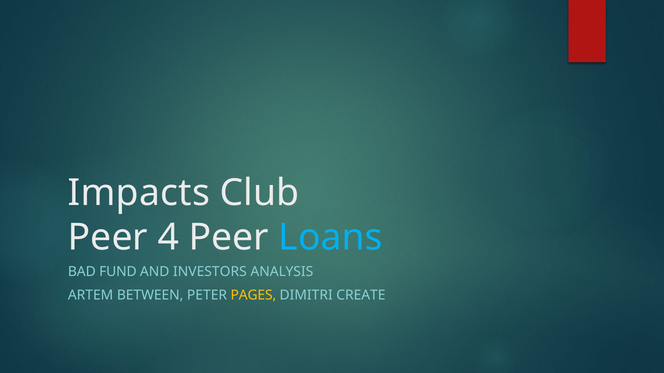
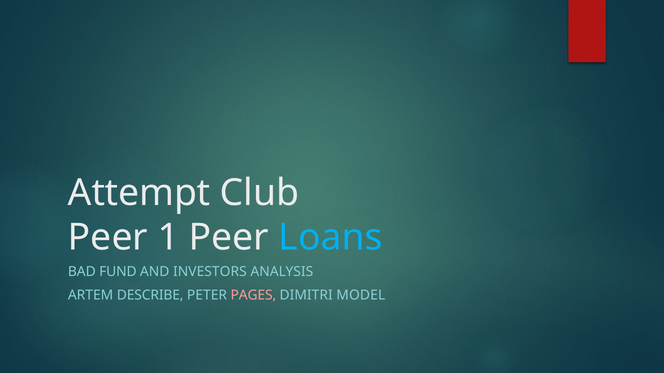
Impacts: Impacts -> Attempt (139, 193)
4: 4 -> 1 (168, 238)
BETWEEN: BETWEEN -> DESCRIBE (150, 295)
PAGES colour: yellow -> pink (253, 295)
CREATE: CREATE -> MODEL (361, 295)
